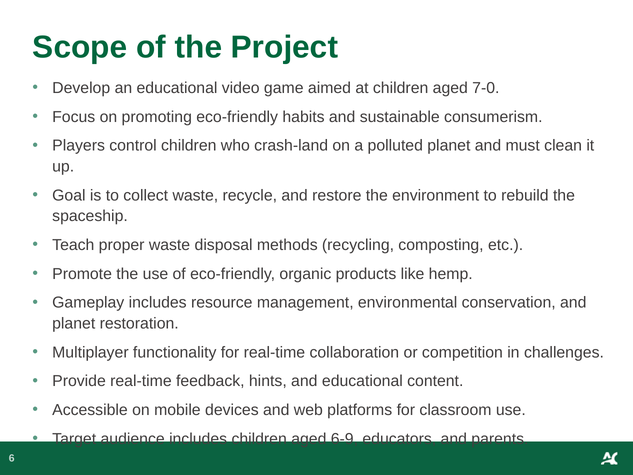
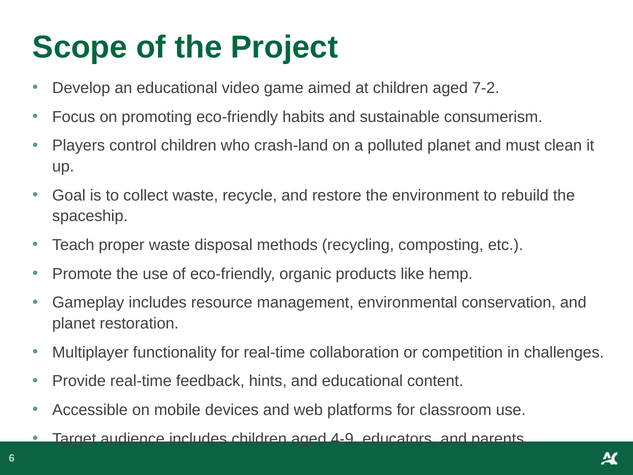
7-0: 7-0 -> 7-2 (486, 88)
6-9: 6-9 -> 4-9 (344, 439)
